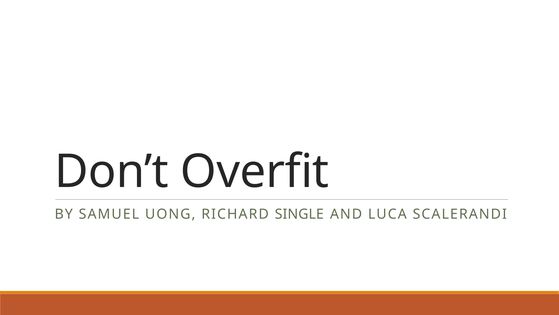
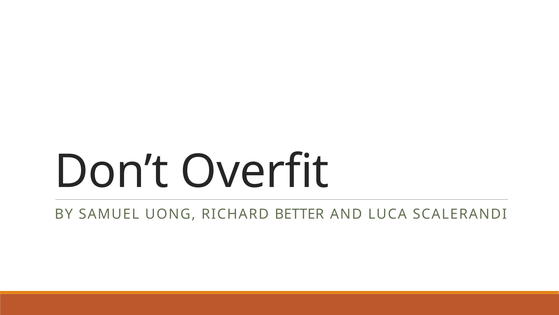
SINGLE: SINGLE -> BETTER (299, 214)
